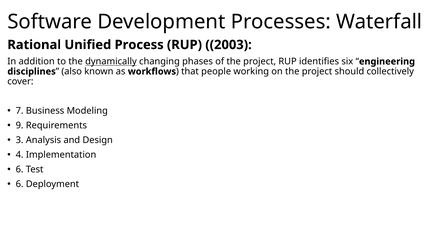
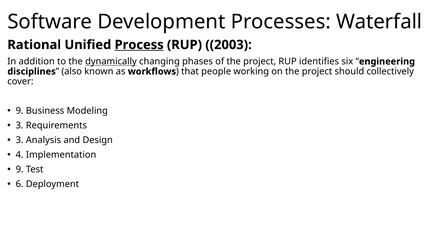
Process underline: none -> present (139, 45)
7: 7 -> 9 (20, 111)
9: 9 -> 3 (20, 125)
6: 6 -> 9 (20, 169)
